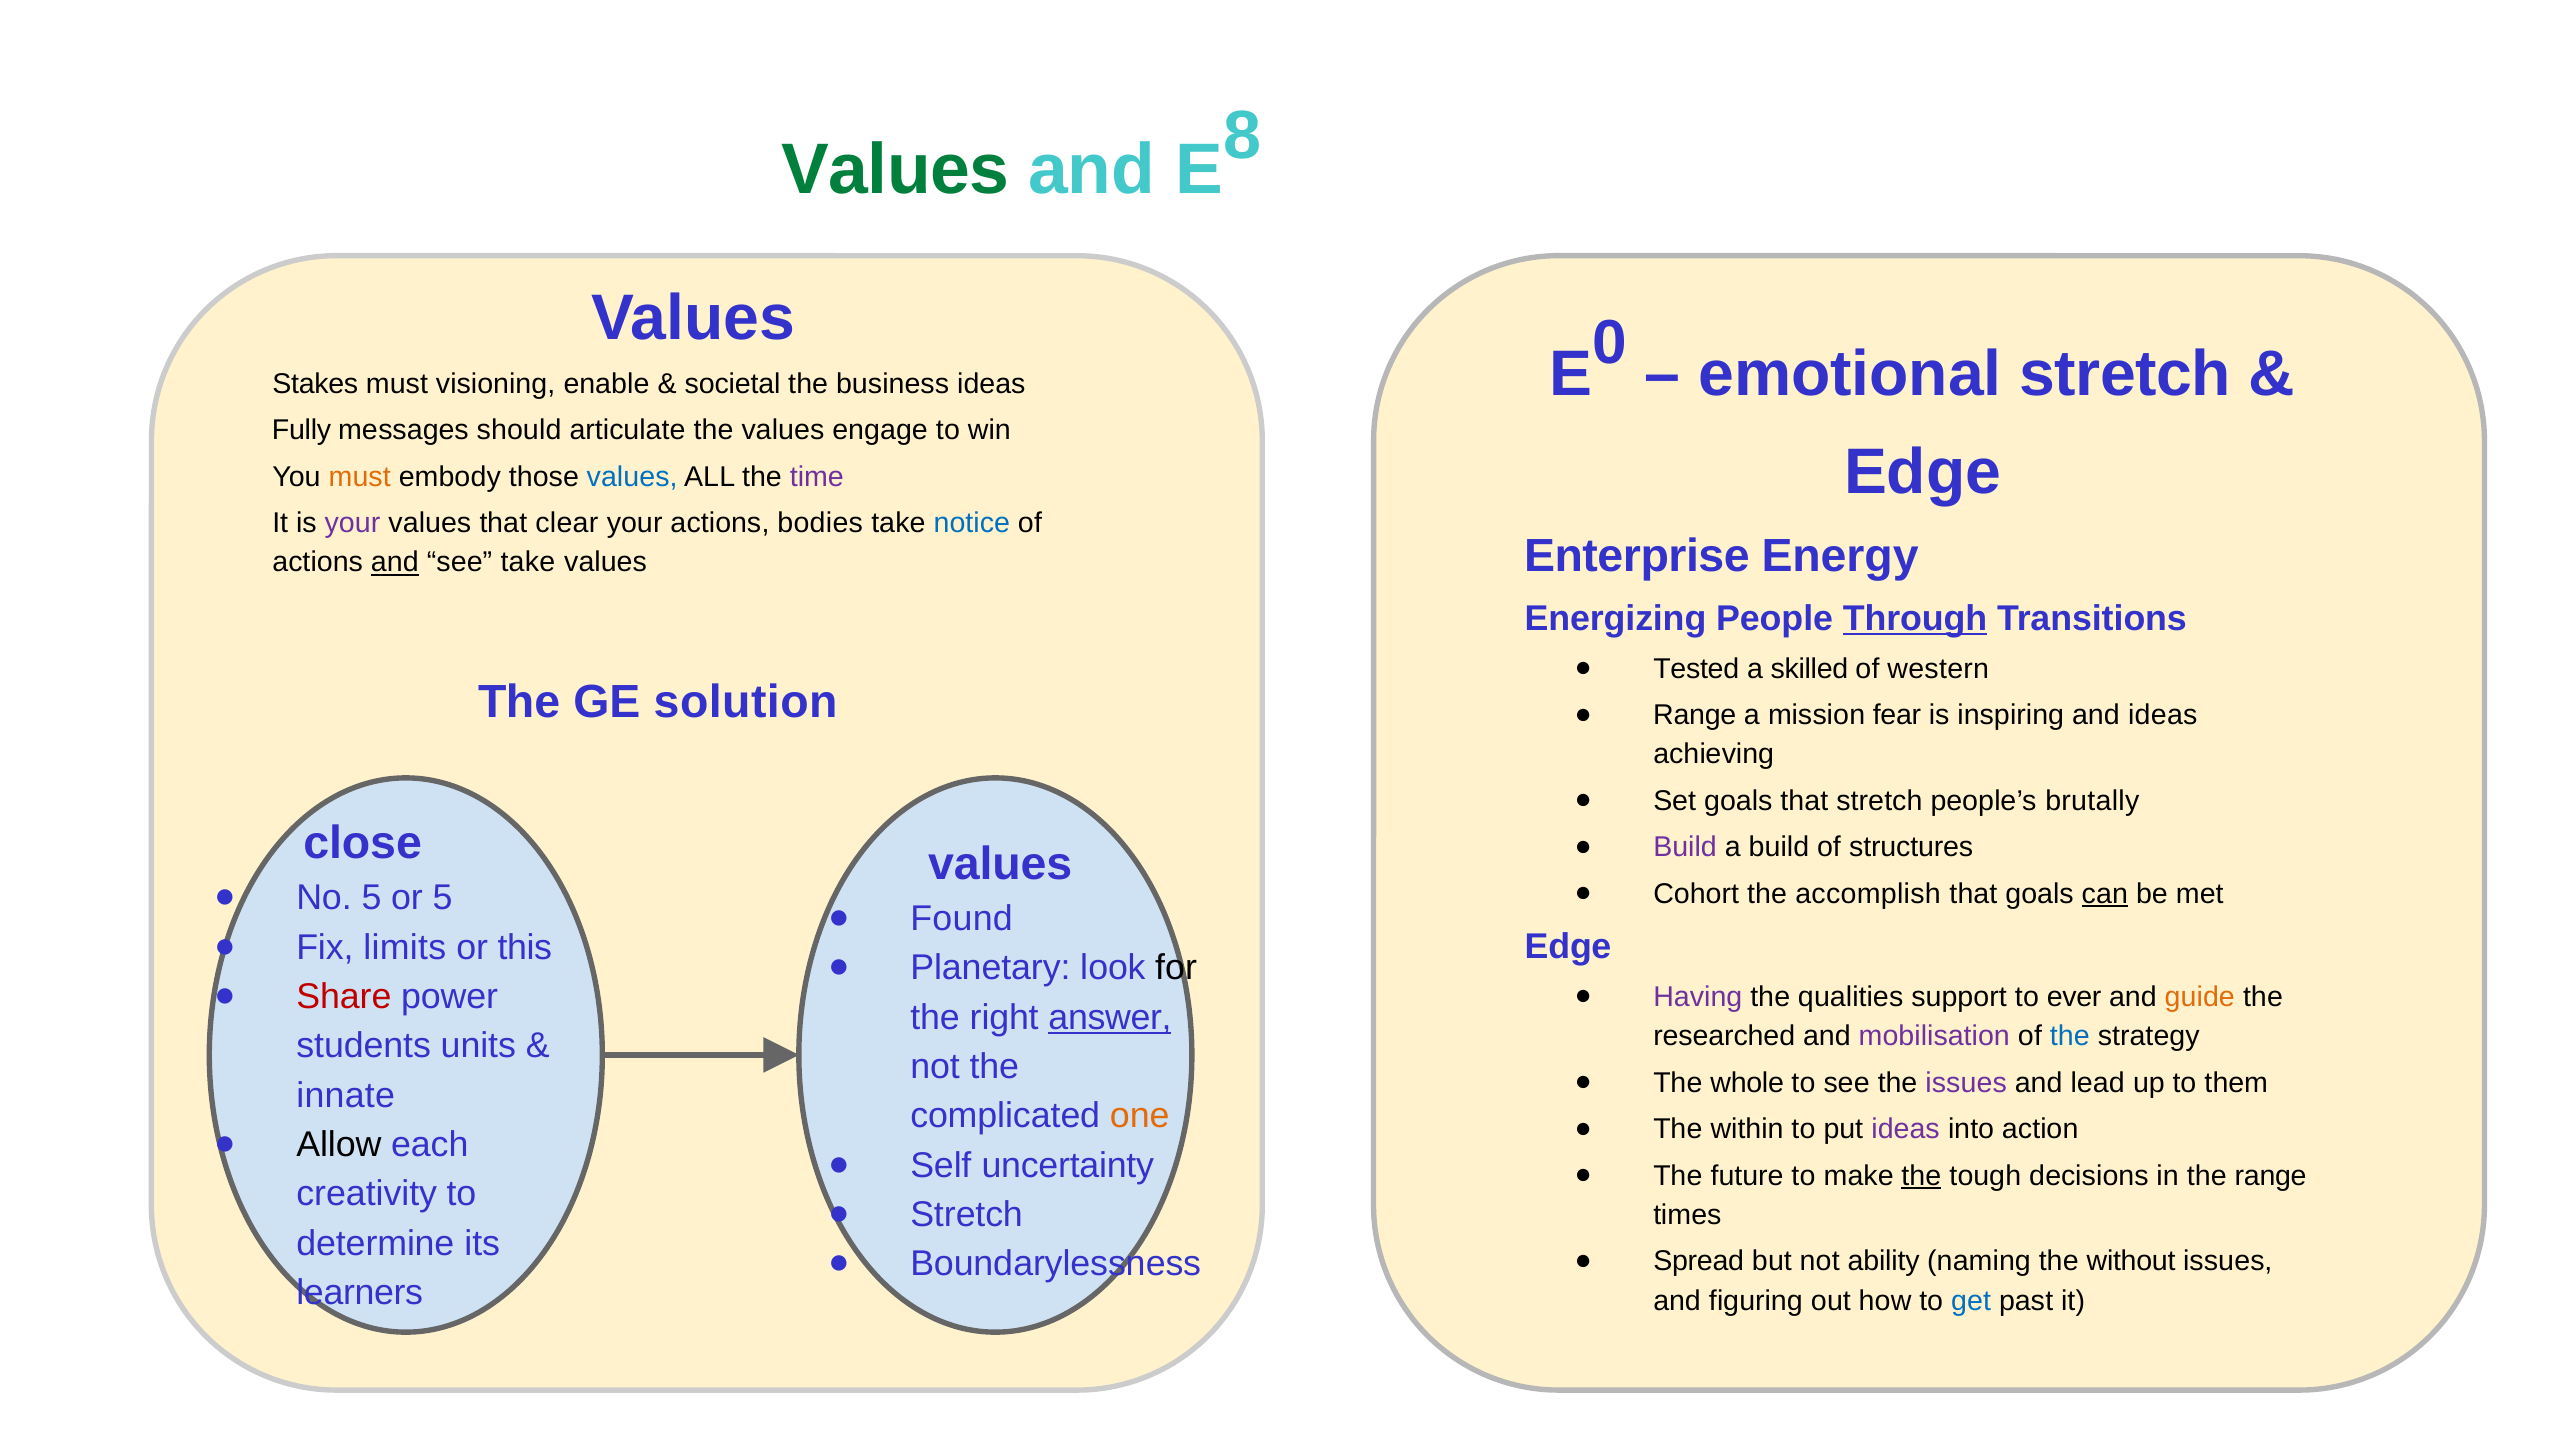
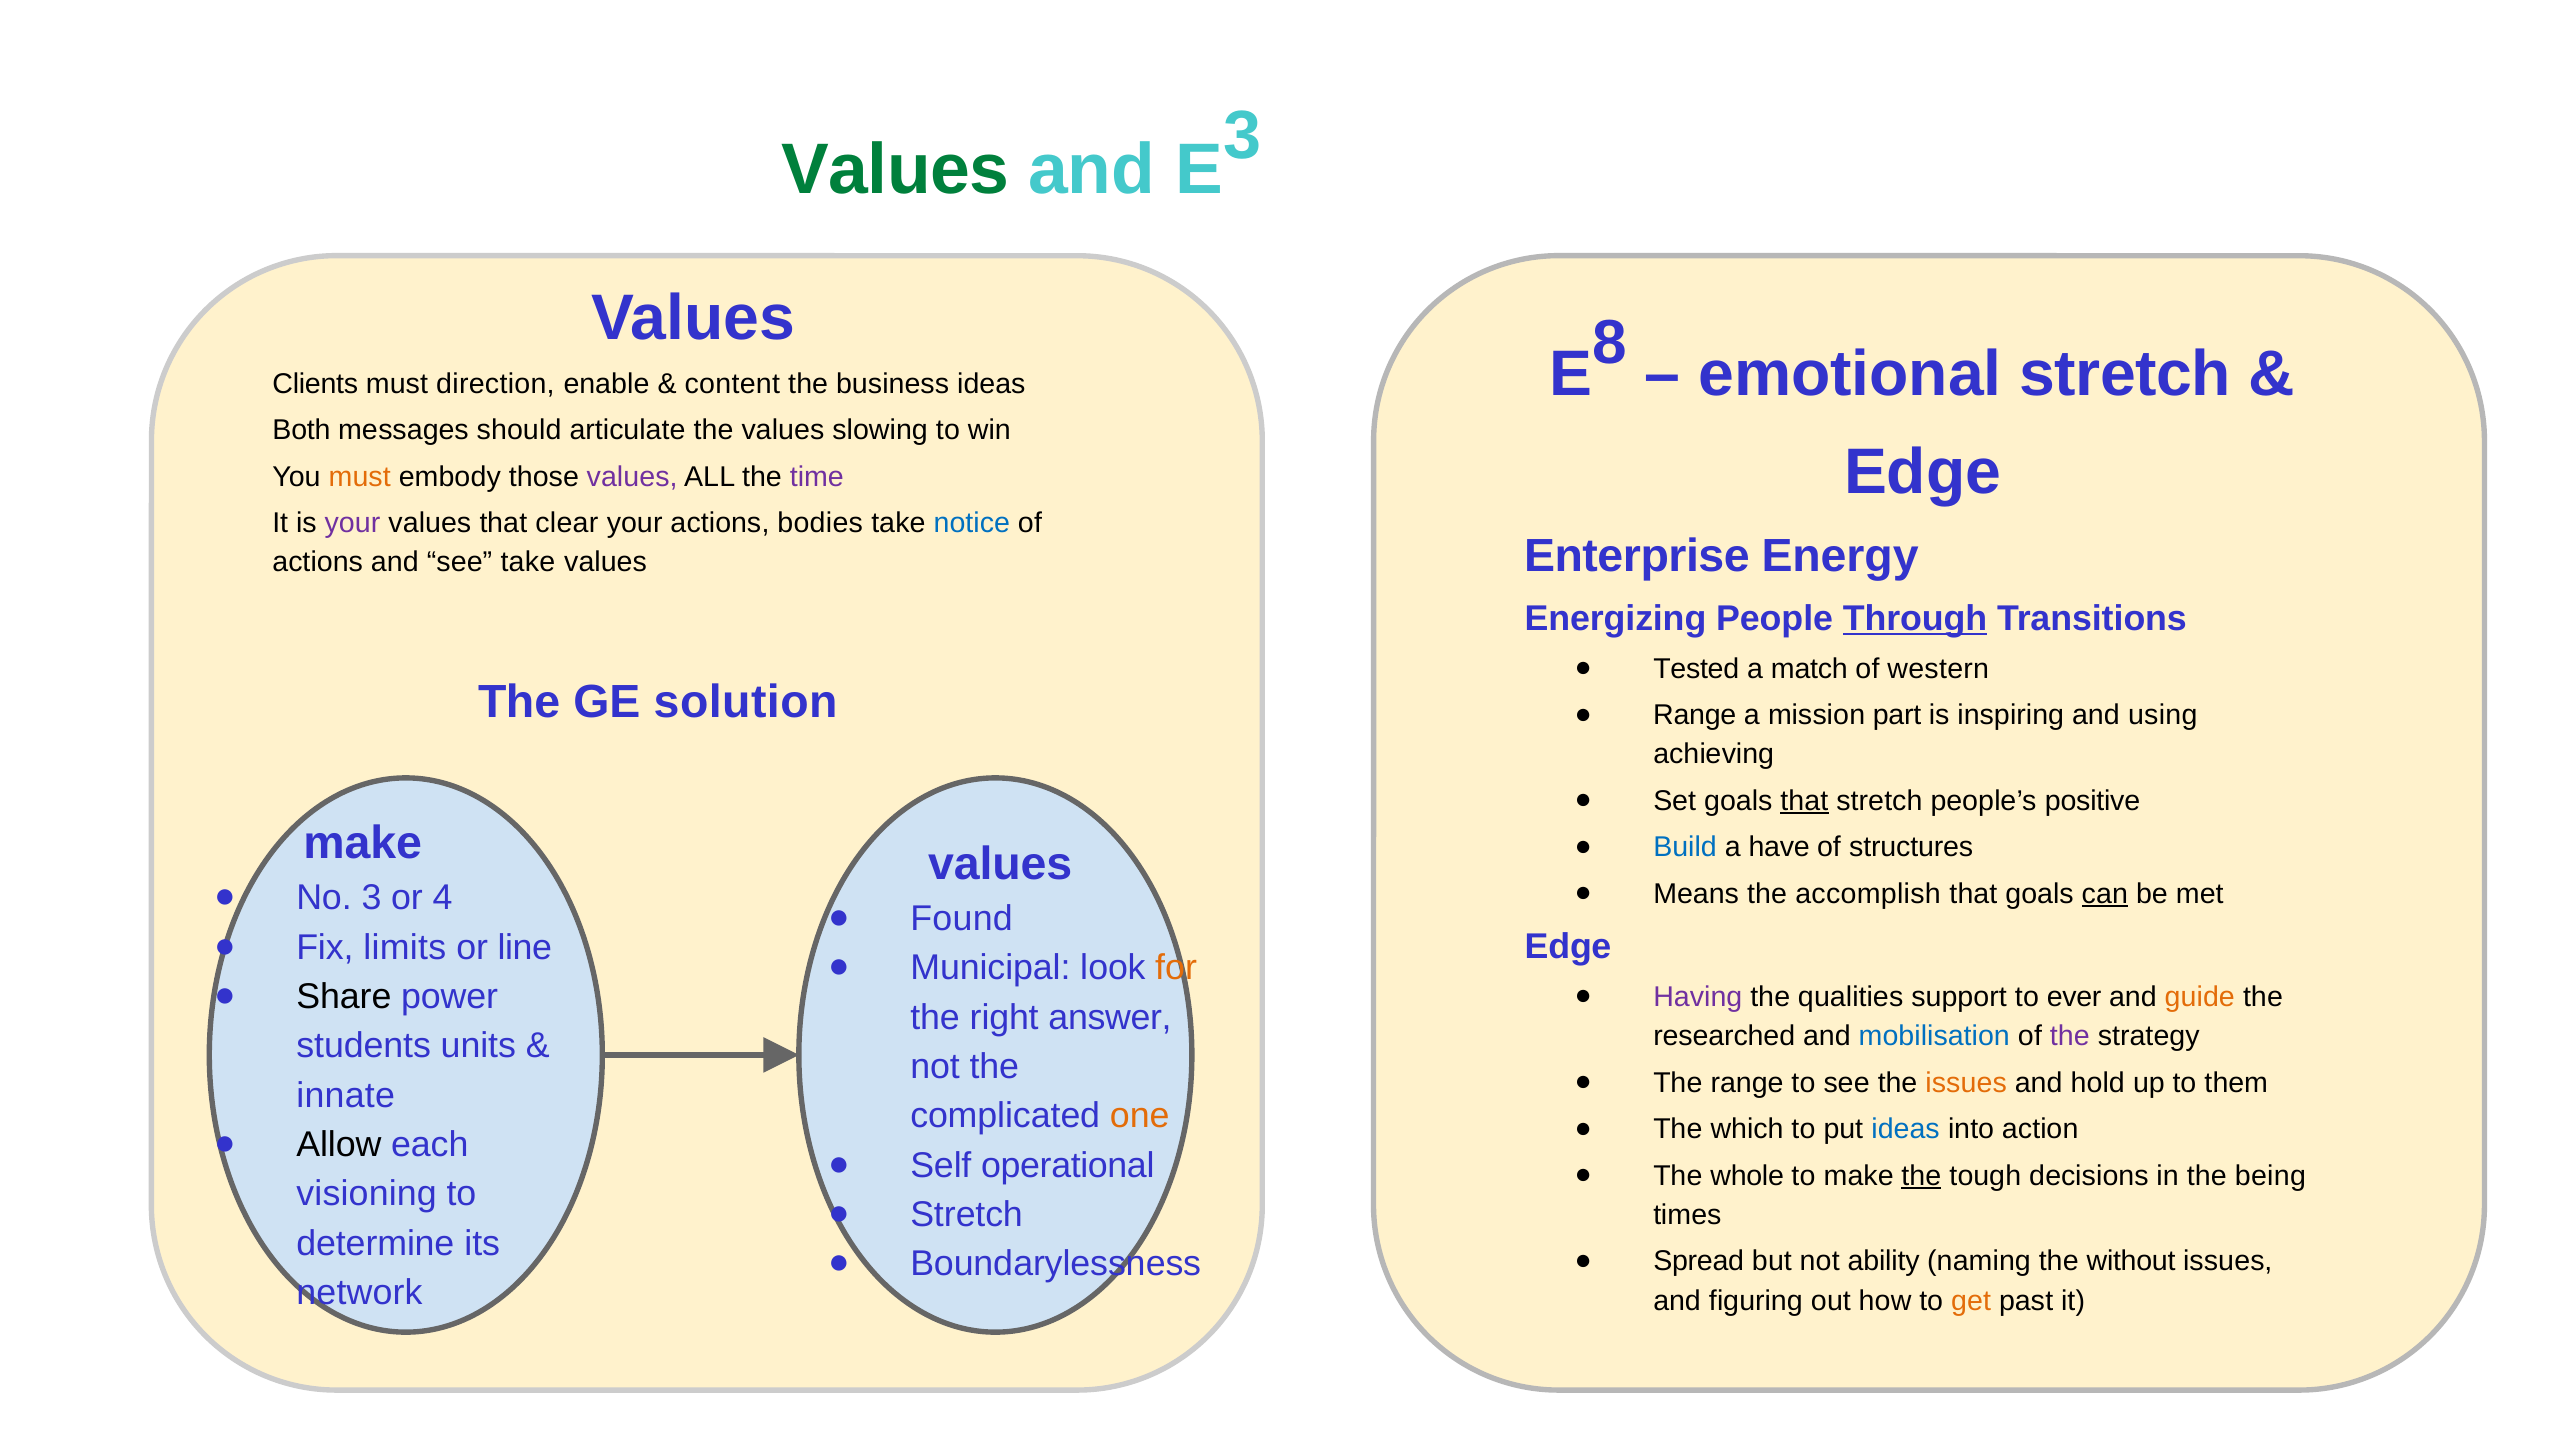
8: 8 -> 3 (1242, 136)
0: 0 -> 8 (1610, 343)
Stakes: Stakes -> Clients (315, 384)
visioning: visioning -> direction (495, 384)
societal: societal -> content (732, 384)
Fully: Fully -> Both (302, 430)
engage: engage -> slowing (880, 430)
values colour: blue -> purple (632, 477)
and underline: present -> none (395, 563)
skilled: skilled -> match (1809, 669)
fear: fear -> part (1897, 715)
and ideas: ideas -> using (2163, 715)
that underline: none -> present (1804, 801)
brutally: brutally -> positive (2093, 801)
close: close -> make (363, 843)
Build colour: purple -> blue (1685, 848)
a build: build -> have (1779, 848)
Cohort: Cohort -> Means (1696, 894)
No 5: 5 -> 3 (371, 898)
or 5: 5 -> 4 (443, 898)
this: this -> line (525, 948)
Planetary: Planetary -> Municipal (990, 968)
for colour: black -> orange (1176, 968)
Share colour: red -> black (344, 997)
answer underline: present -> none (1110, 1018)
mobilisation colour: purple -> blue (1934, 1036)
the colour: blue -> purple (2070, 1036)
The whole: whole -> range (1747, 1083)
issues colour: purple -> orange (1966, 1083)
lead: lead -> hold (2098, 1083)
within: within -> which (1747, 1129)
ideas colour: purple -> blue (1906, 1129)
uncertainty: uncertainty -> operational (1068, 1166)
future: future -> whole (1747, 1176)
the range: range -> being (2270, 1176)
creativity: creativity -> visioning (367, 1194)
learners: learners -> network (359, 1293)
get colour: blue -> orange (1971, 1301)
